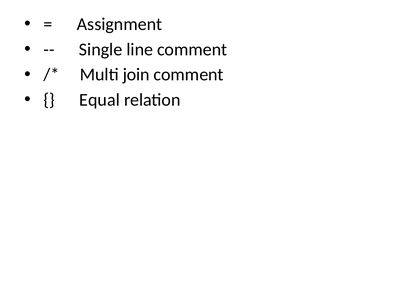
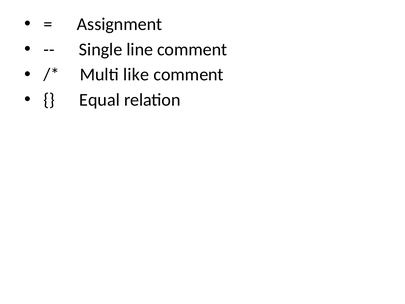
join: join -> like (136, 75)
